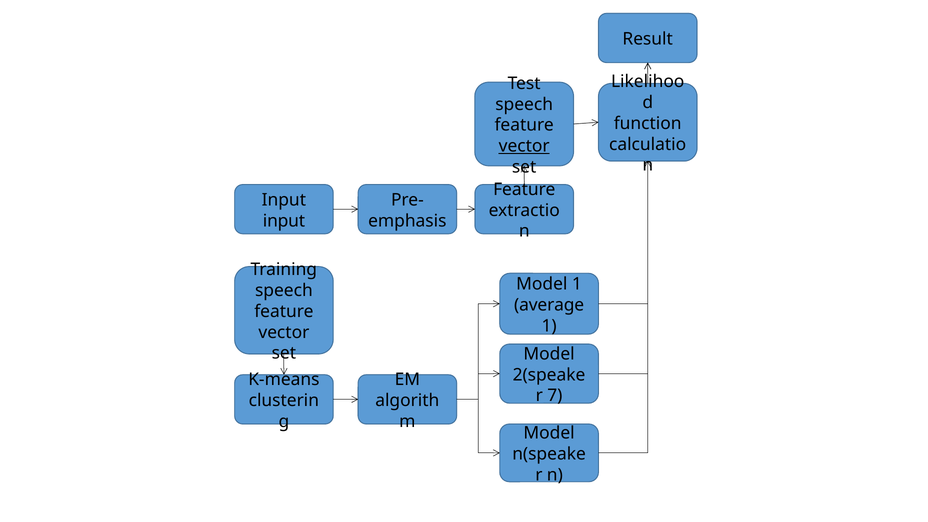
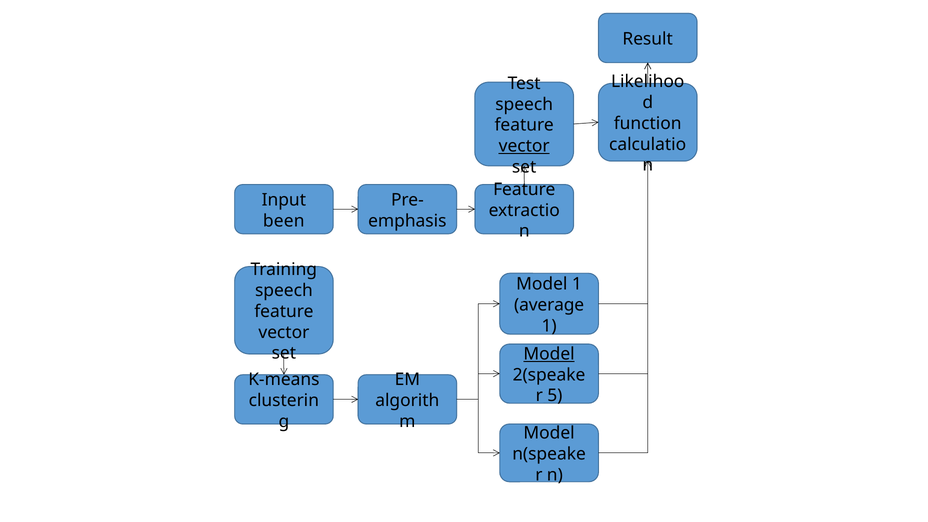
input: input -> been (284, 221)
Model underline: none -> present (549, 354)
7: 7 -> 5 (555, 396)
